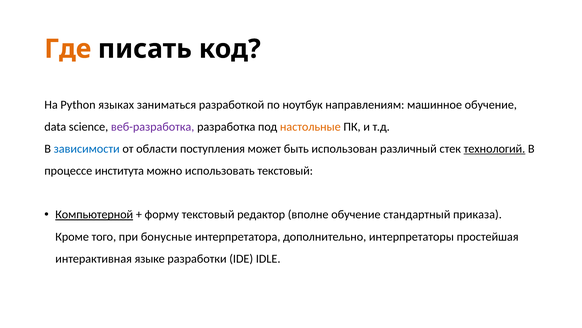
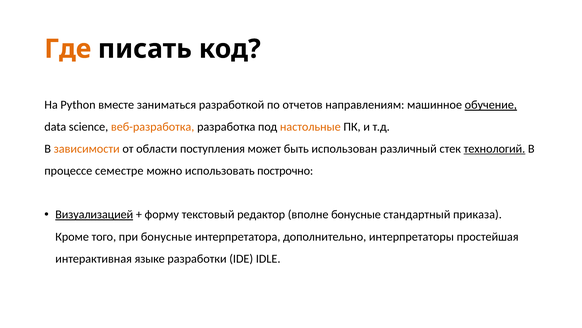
языках: языках -> вместе (116, 105)
ноутбук: ноутбук -> отчетов (303, 105)
обучение underline: none -> present (491, 105)
веб-разработка colour: purple -> orange (153, 127)
зависимости colour: blue -> orange (87, 148)
института: института -> семестре (119, 170)
использовать текстовый: текстовый -> построчно (285, 170)
Компьютерной: Компьютерной -> Визуализацией (94, 214)
вполне обучение: обучение -> бонусные (356, 214)
